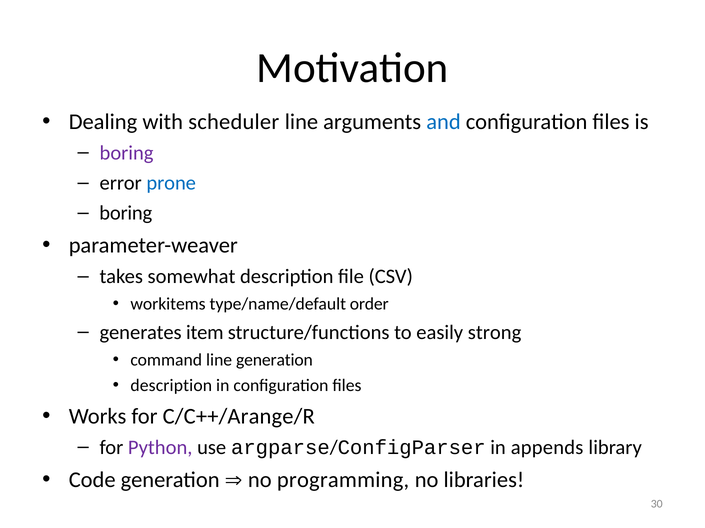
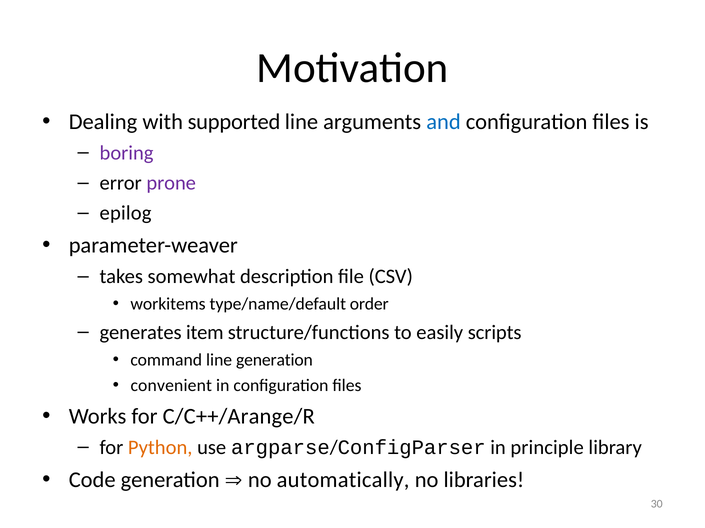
scheduler: scheduler -> supported (234, 122)
prone colour: blue -> purple (171, 183)
boring: boring -> epilog (126, 214)
strong: strong -> scripts (495, 333)
description: description -> convenient (171, 386)
Python colour: purple -> orange (160, 448)
appends: appends -> principle (547, 448)
programming: programming -> automatically (343, 480)
